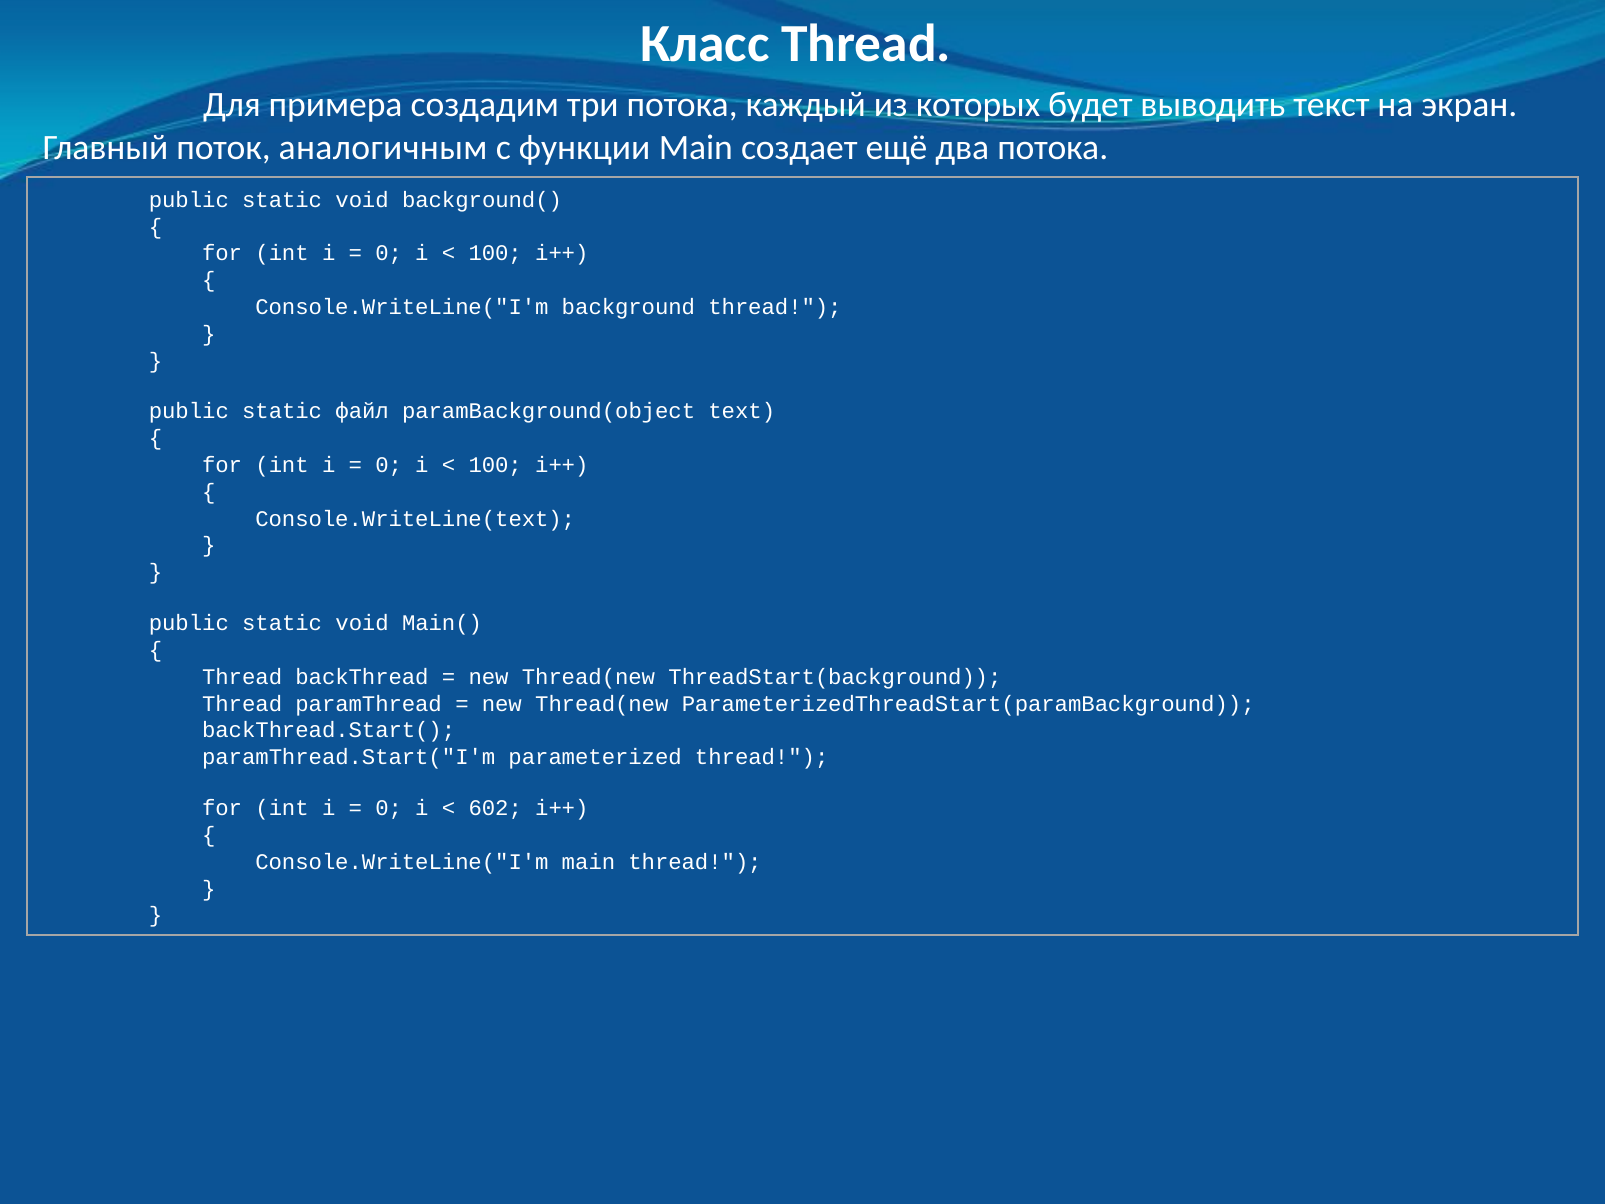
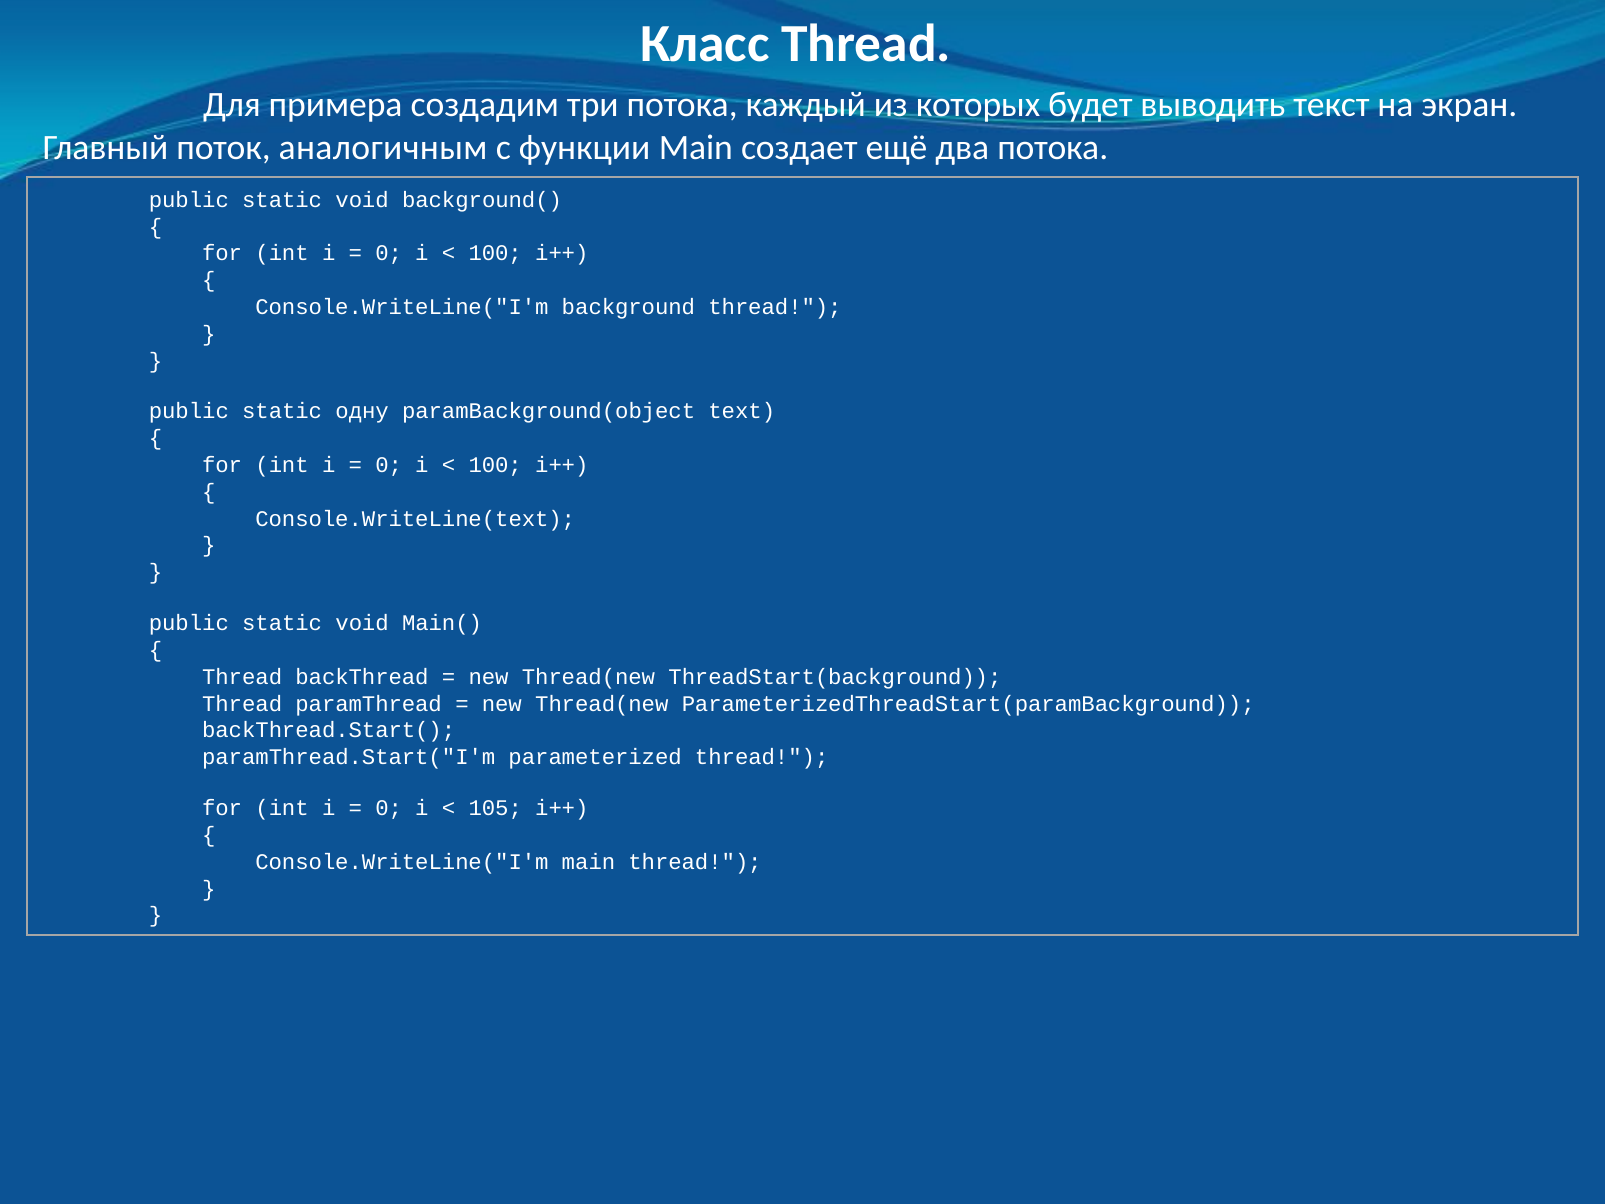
файл: файл -> одну (362, 412)
602: 602 -> 105 (495, 808)
